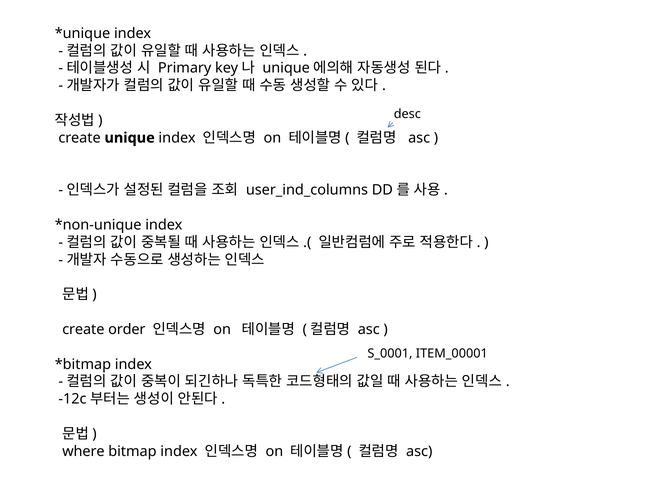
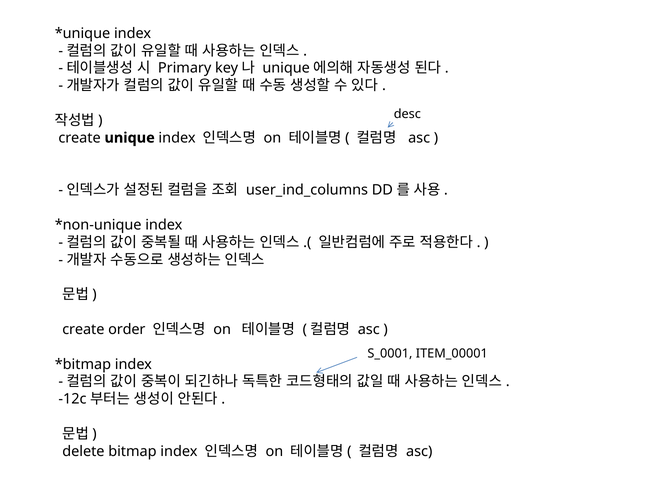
where: where -> delete (83, 451)
